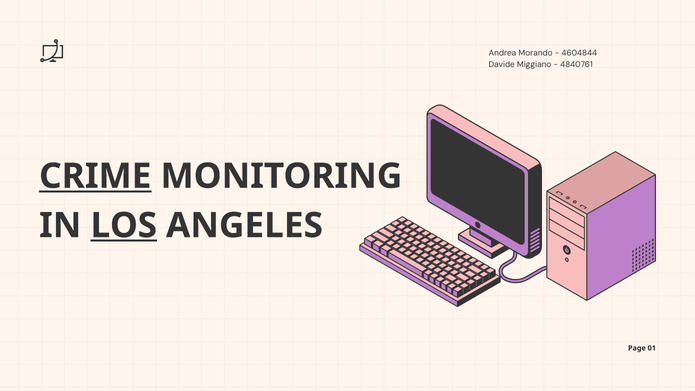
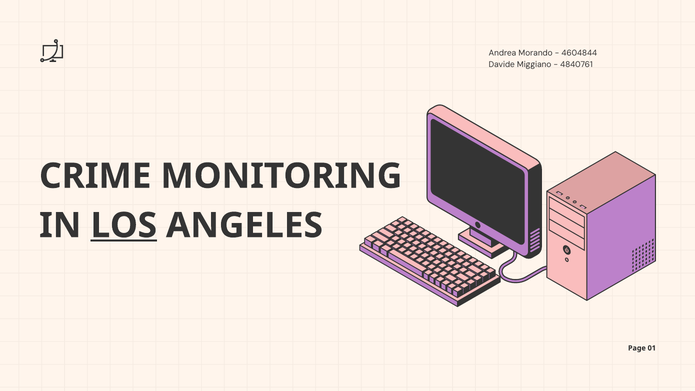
CRIME underline: present -> none (95, 176)
